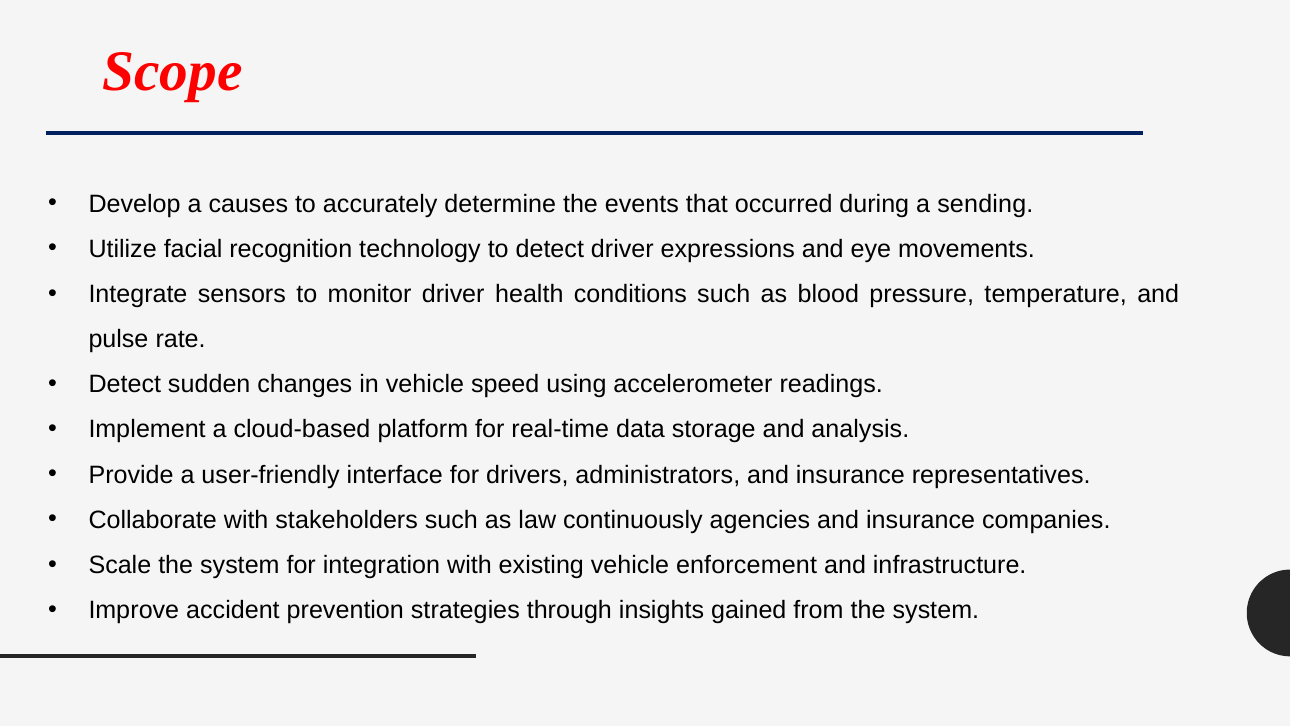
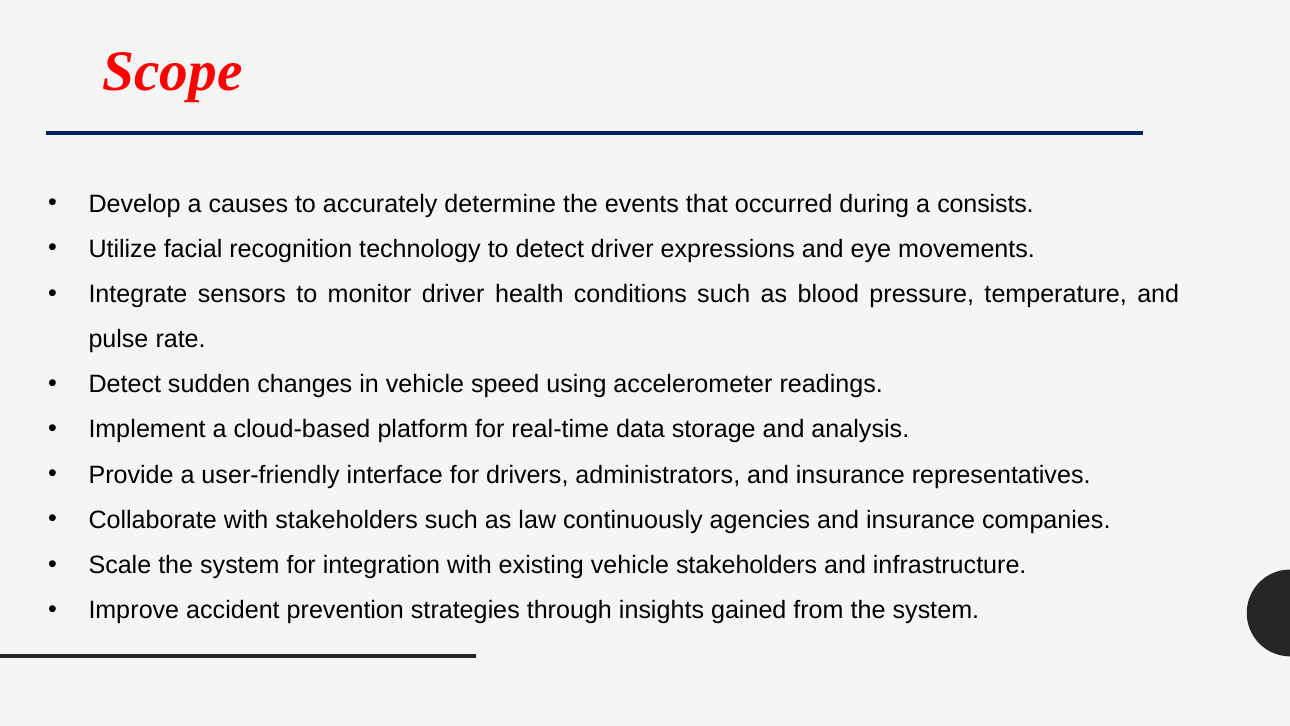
sending: sending -> consists (985, 204)
vehicle enforcement: enforcement -> stakeholders (747, 565)
